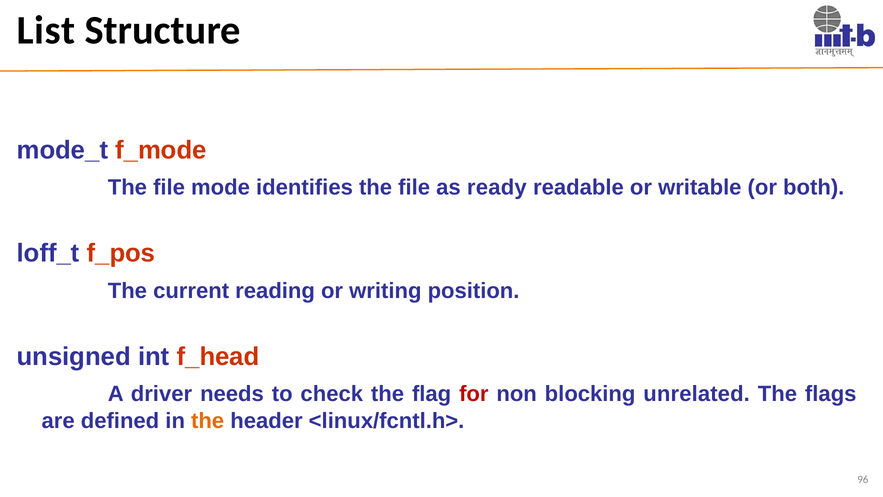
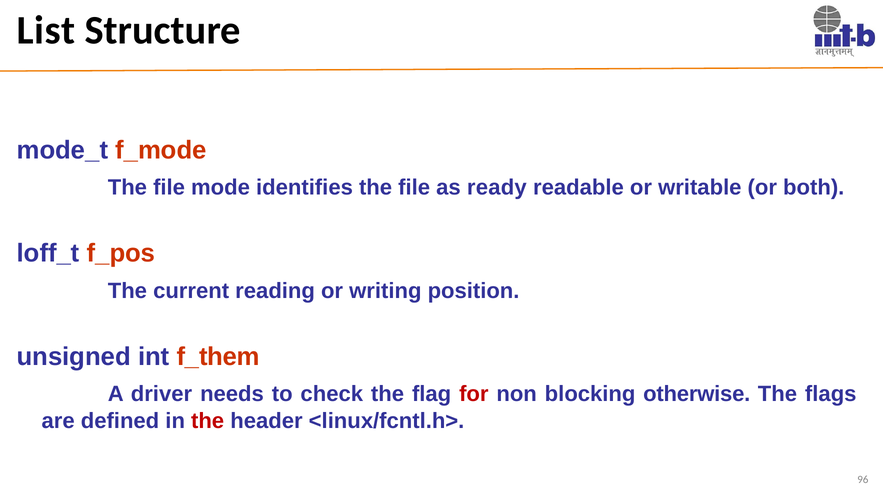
f_head: f_head -> f_them (218, 356)
unrelated: unrelated -> otherwise (697, 394)
the colour: orange -> red (208, 421)
